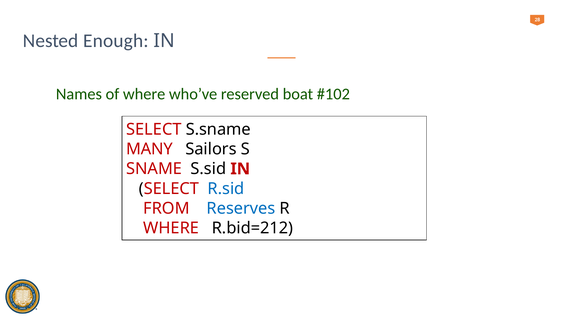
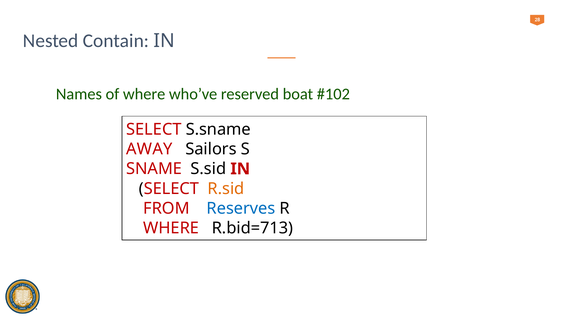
Enough: Enough -> Contain (116, 41)
MANY: MANY -> AWAY (149, 149)
R.sid colour: blue -> orange (226, 188)
R.bid=212: R.bid=212 -> R.bid=713 (252, 228)
